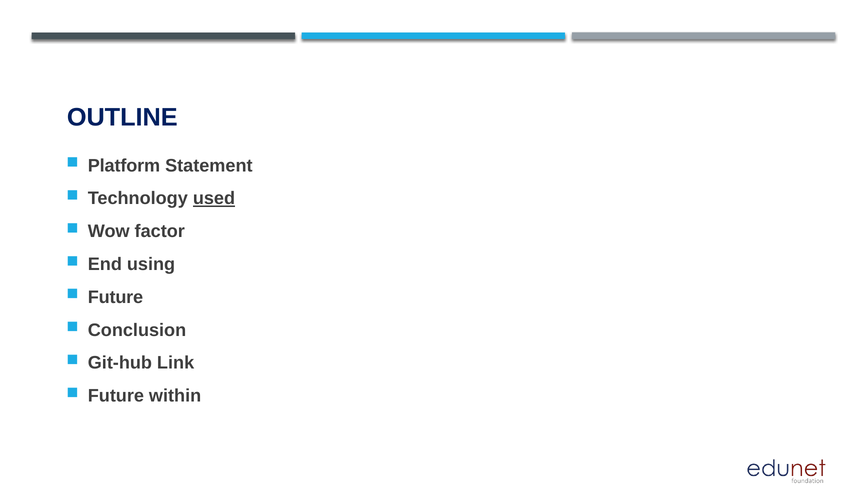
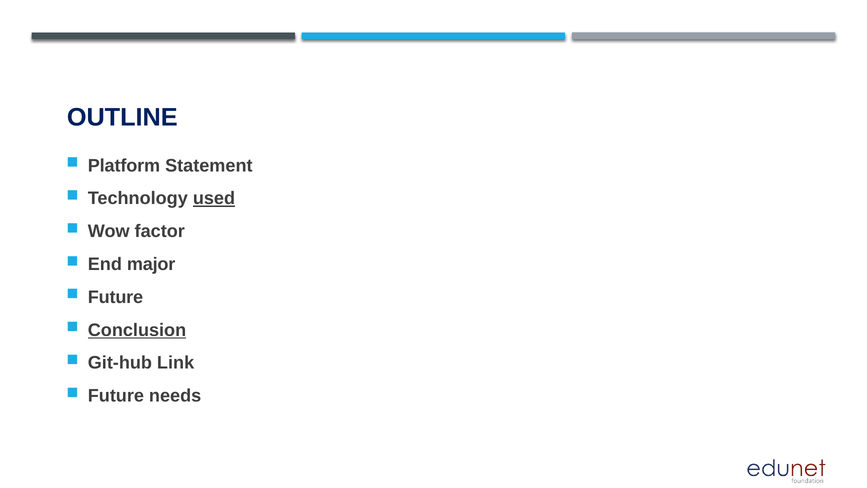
using: using -> major (151, 264)
Conclusion underline: none -> present (137, 330)
within: within -> needs (175, 396)
